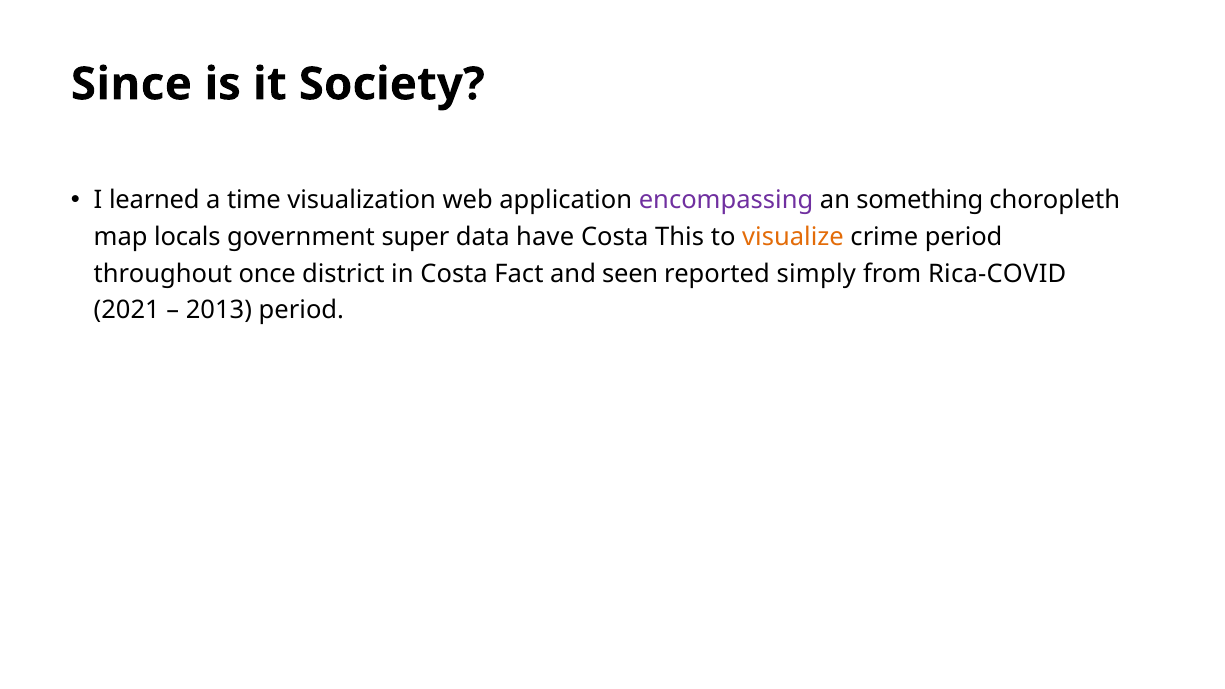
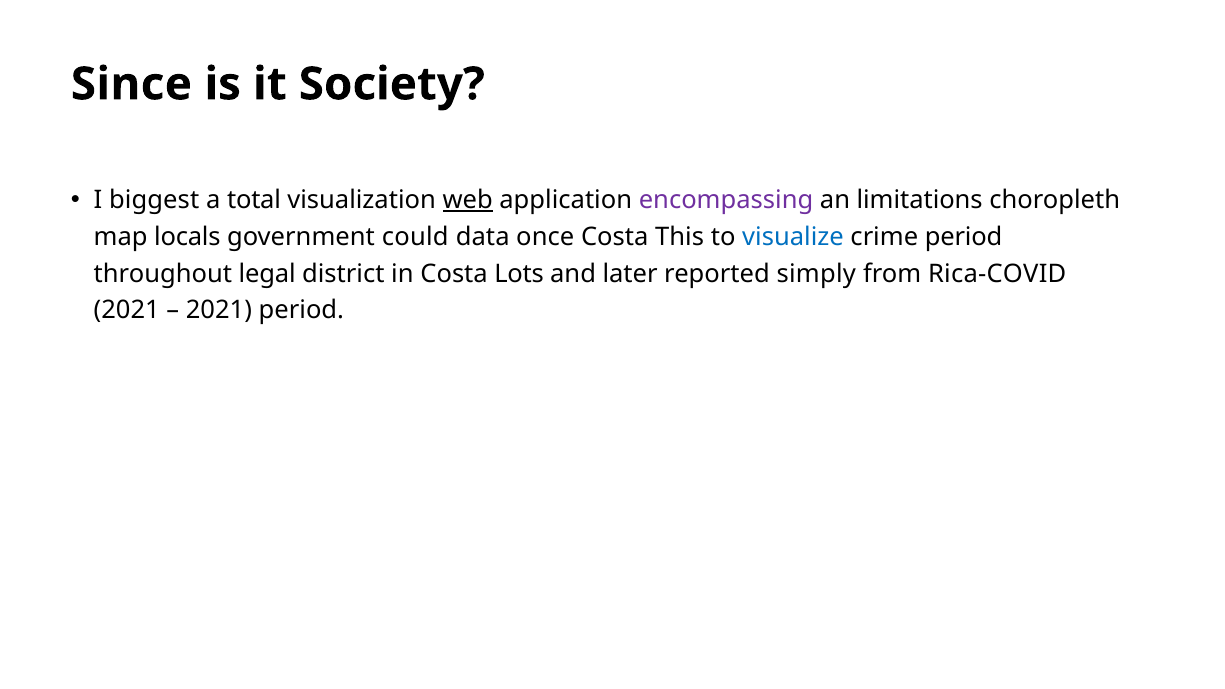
learned: learned -> biggest (154, 200)
time: time -> total (254, 200)
web underline: none -> present (468, 200)
something: something -> limitations (920, 200)
super: super -> could (415, 237)
have: have -> once (545, 237)
visualize colour: orange -> blue (793, 237)
once: once -> legal (267, 274)
Fact: Fact -> Lots (519, 274)
seen: seen -> later (630, 274)
2013: 2013 -> 2021 (219, 310)
